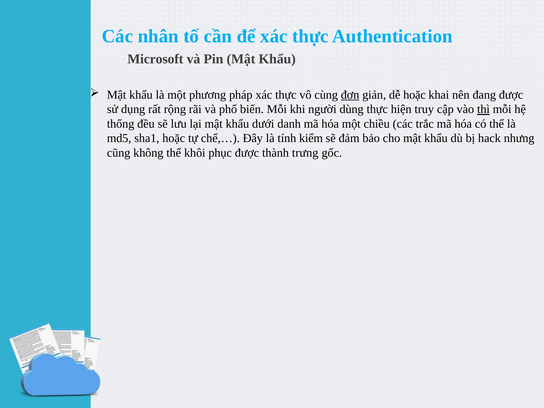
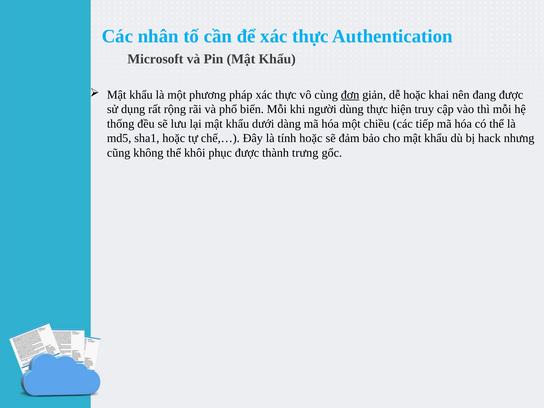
thì underline: present -> none (483, 109)
danh: danh -> dàng (289, 124)
trắc: trắc -> tiếp (425, 124)
tính kiểm: kiểm -> hoặc (311, 138)
